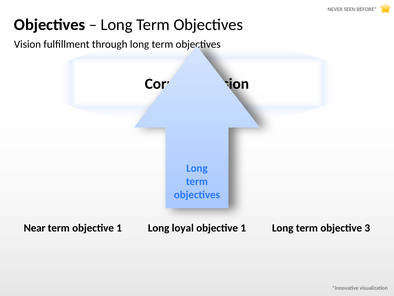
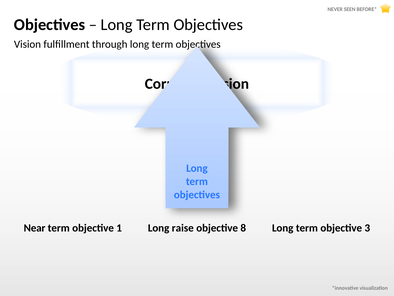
loyal: loyal -> raise (183, 228)
1: 1 -> 8 (243, 228)
